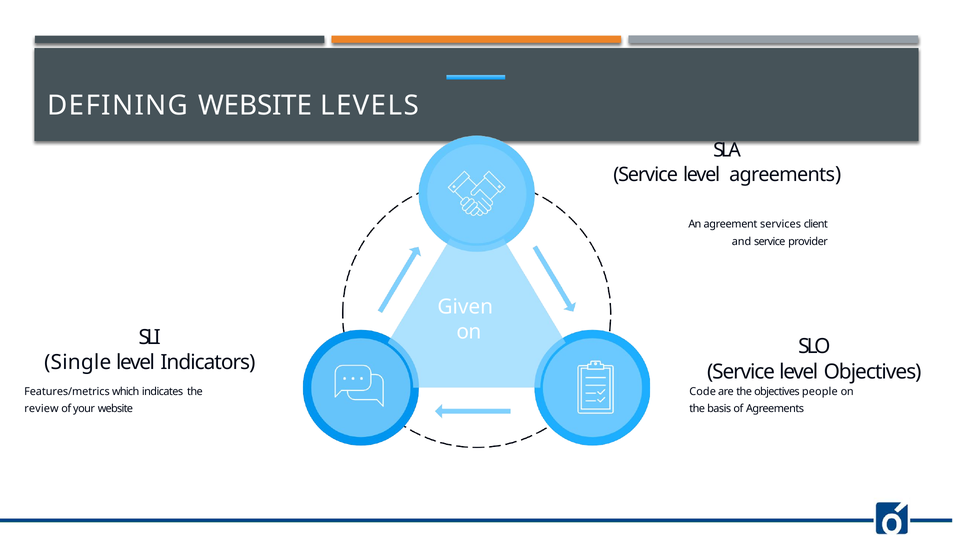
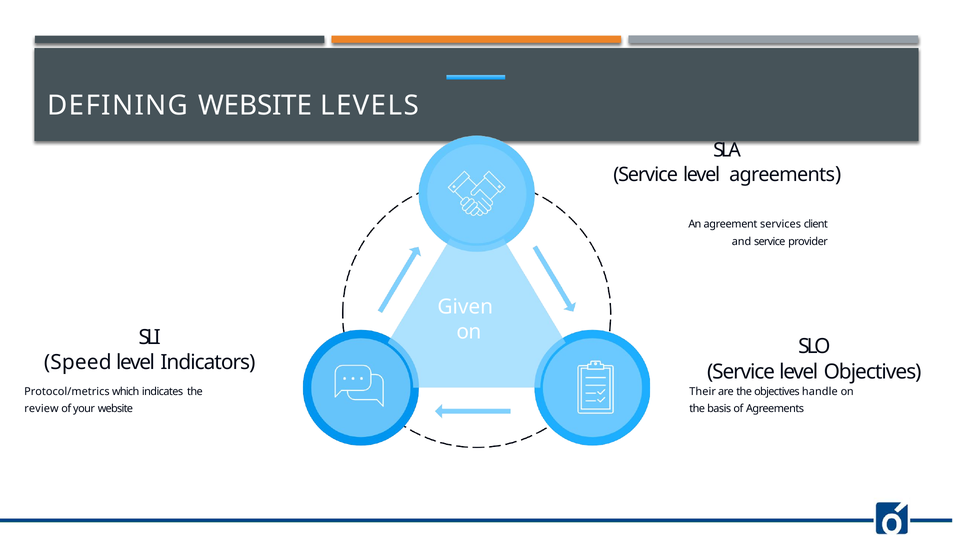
Single: Single -> Speed (78, 363)
Features/metrics: Features/metrics -> Protocol/metrics (67, 391)
Code: Code -> Their (703, 392)
people: people -> handle (820, 392)
